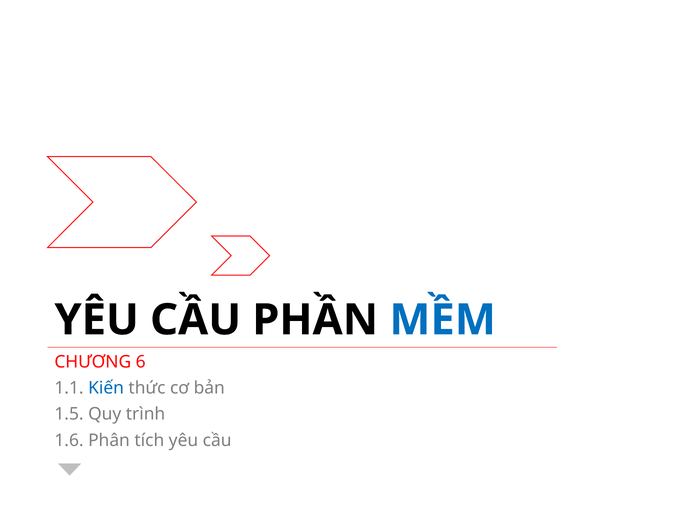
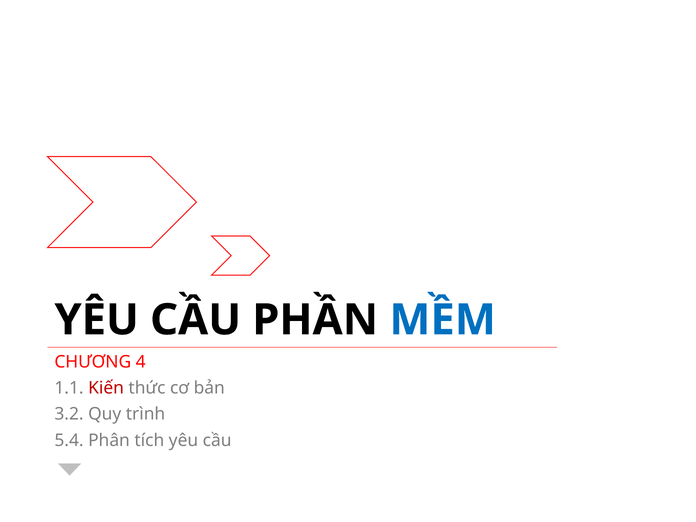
6: 6 -> 4 (141, 362)
Kiến colour: blue -> red (106, 388)
1.5: 1.5 -> 3.2 (69, 414)
1.6: 1.6 -> 5.4 (69, 440)
